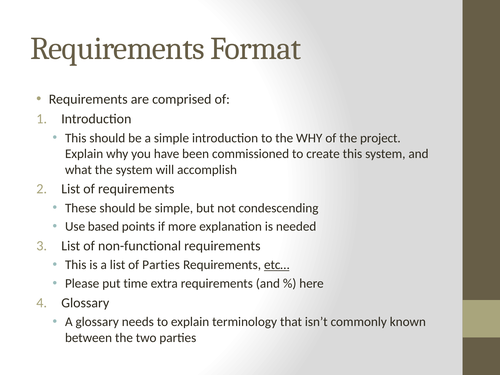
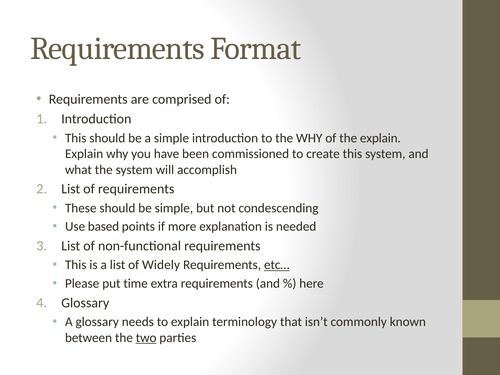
the project: project -> explain (380, 138)
of Parties: Parties -> Widely (161, 265)
two underline: none -> present (146, 338)
